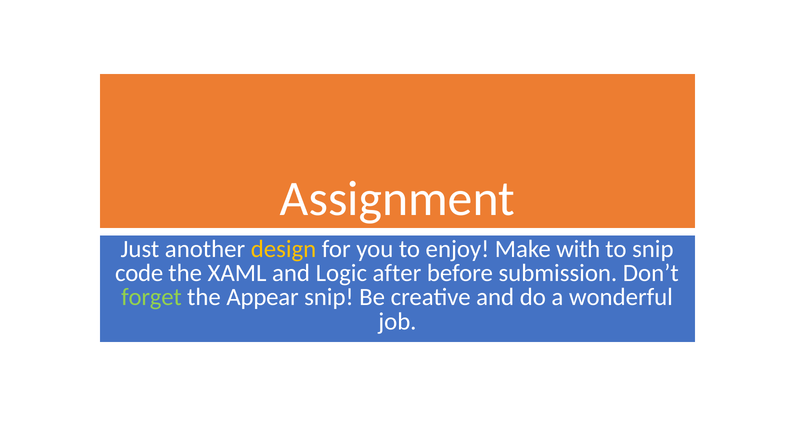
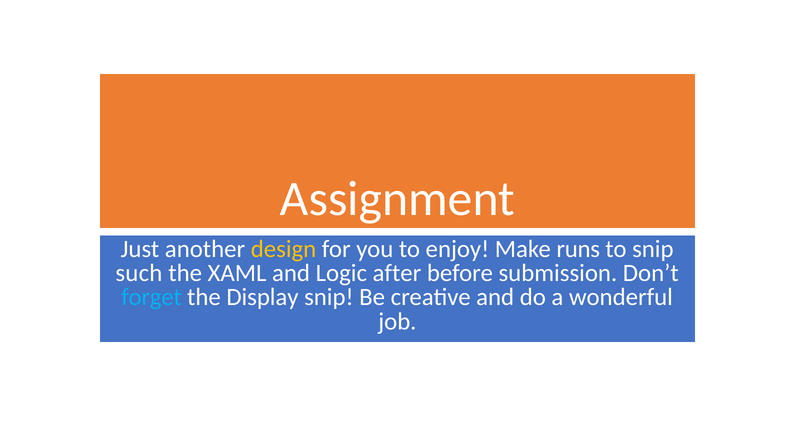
with: with -> runs (578, 249)
code: code -> such (139, 273)
forget colour: light green -> light blue (151, 297)
Appear: Appear -> Display (262, 297)
